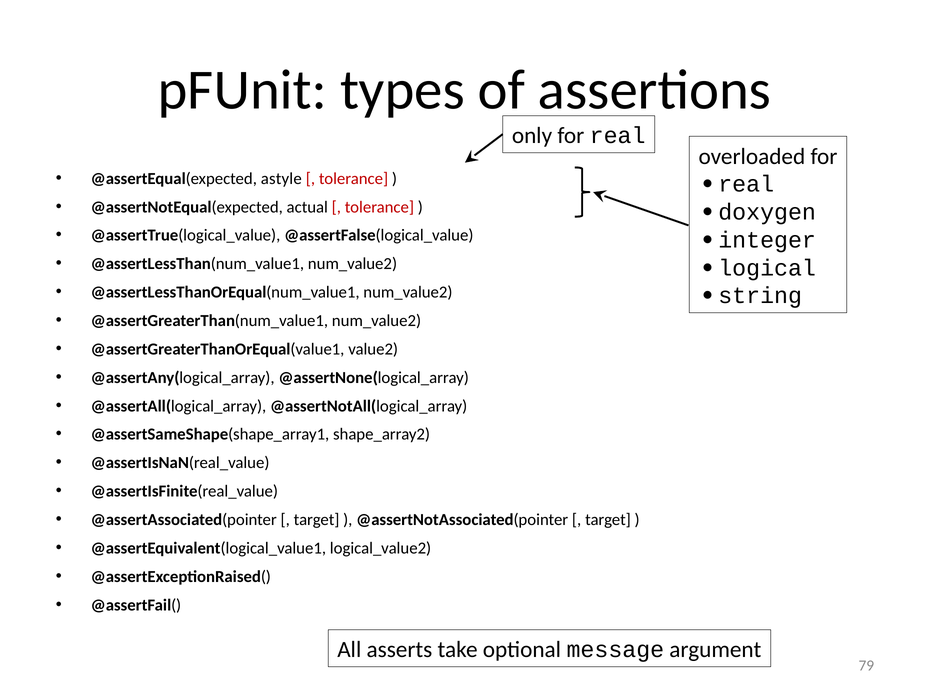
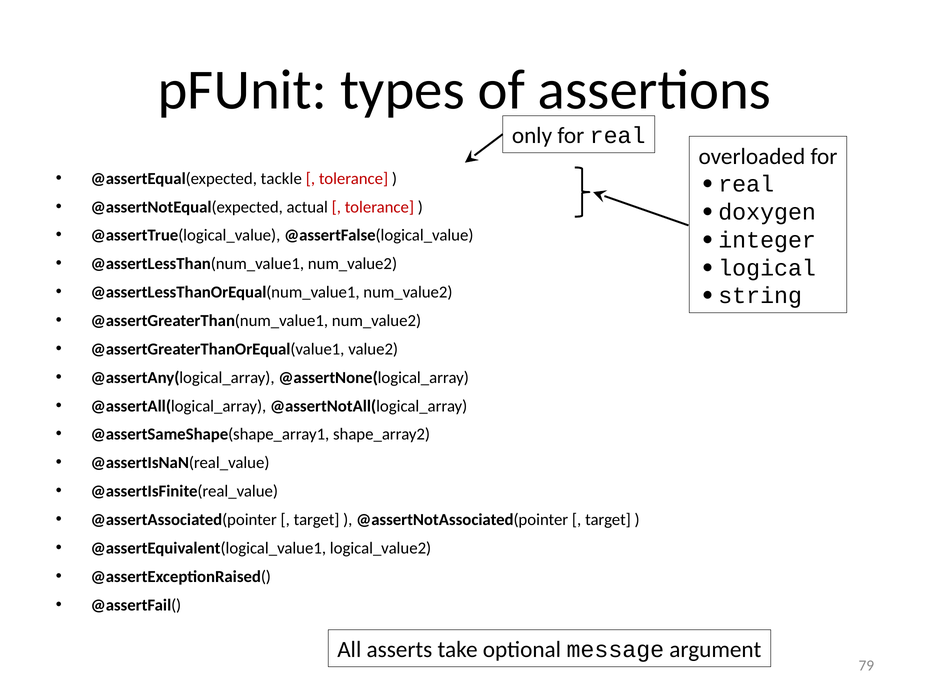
astyle: astyle -> tackle (281, 179)
